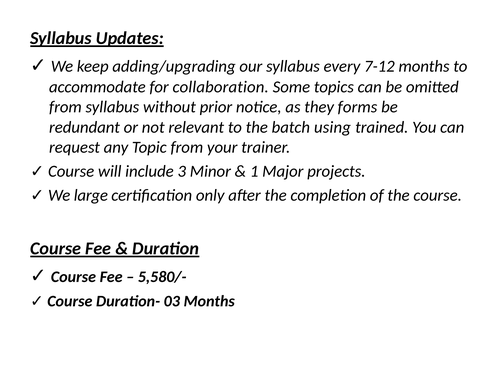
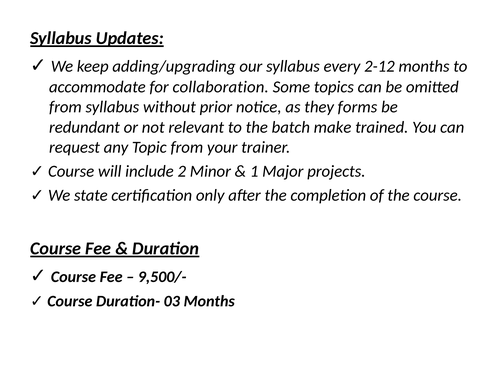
7-12: 7-12 -> 2-12 (379, 66)
using: using -> make (333, 127)
3: 3 -> 2 (182, 171)
large: large -> state (91, 196)
5,580/-: 5,580/- -> 9,500/- (162, 277)
